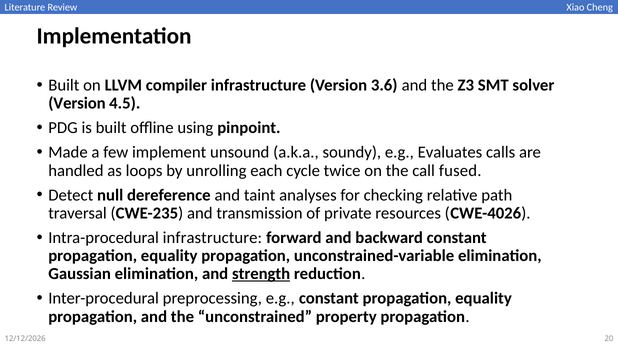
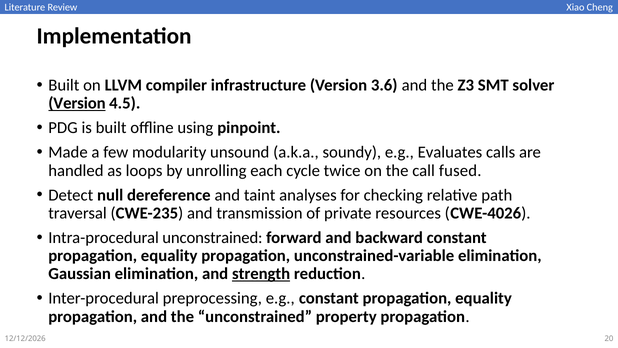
Version underline: none -> present (77, 103)
implement: implement -> modularity (169, 152)
Intra-procedural infrastructure: infrastructure -> unconstrained (212, 237)
